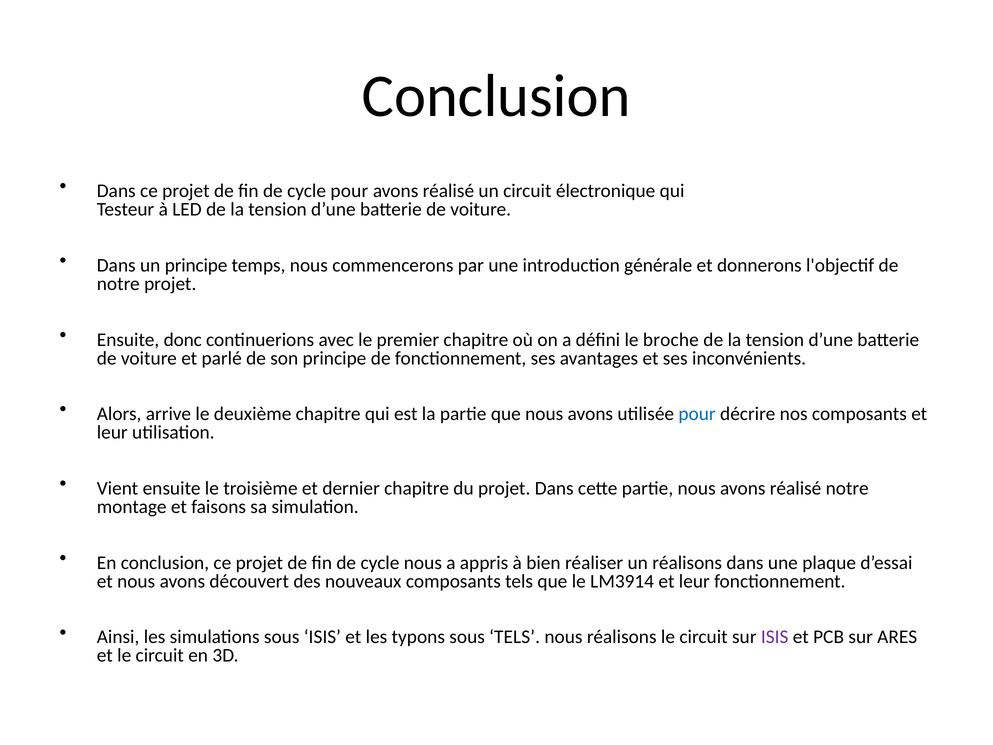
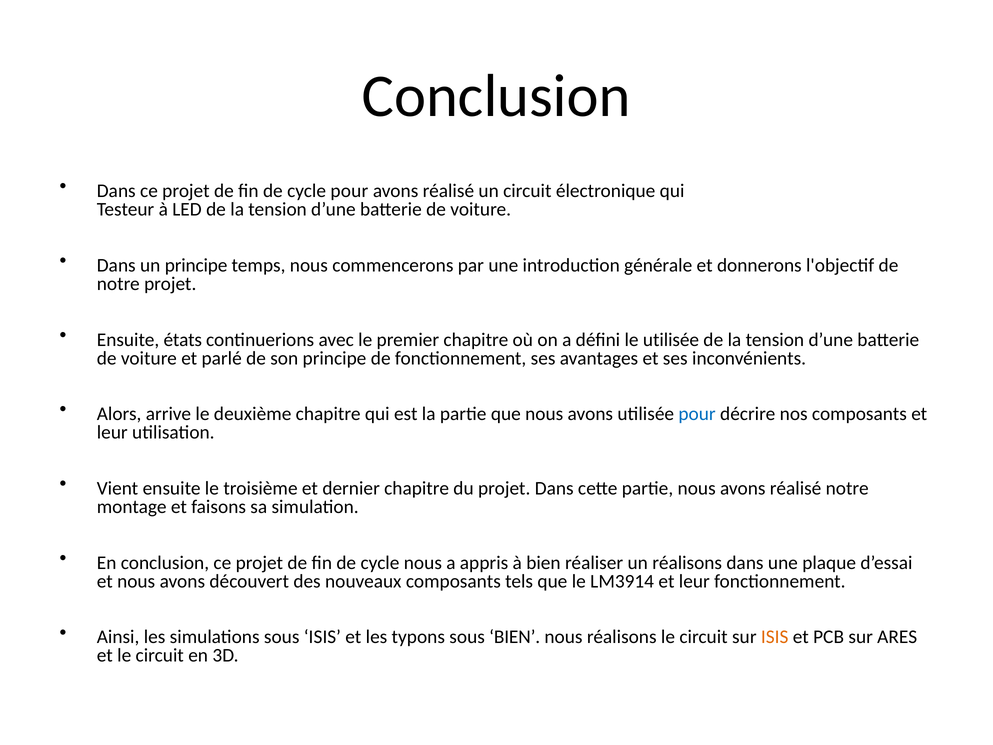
donc: donc -> états (183, 340)
le broche: broche -> utilisée (671, 340)
sous TELS: TELS -> BIEN (515, 637)
ISIS colour: purple -> orange (775, 637)
